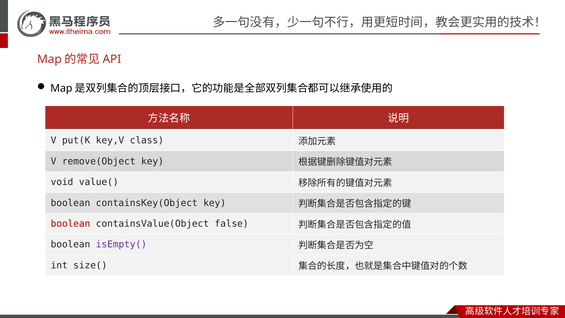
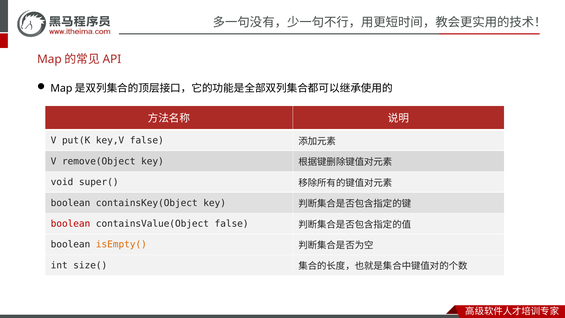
key,V class: class -> false (147, 140)
value(: value( -> super( (99, 182)
isEmpty( colour: purple -> orange (121, 244)
